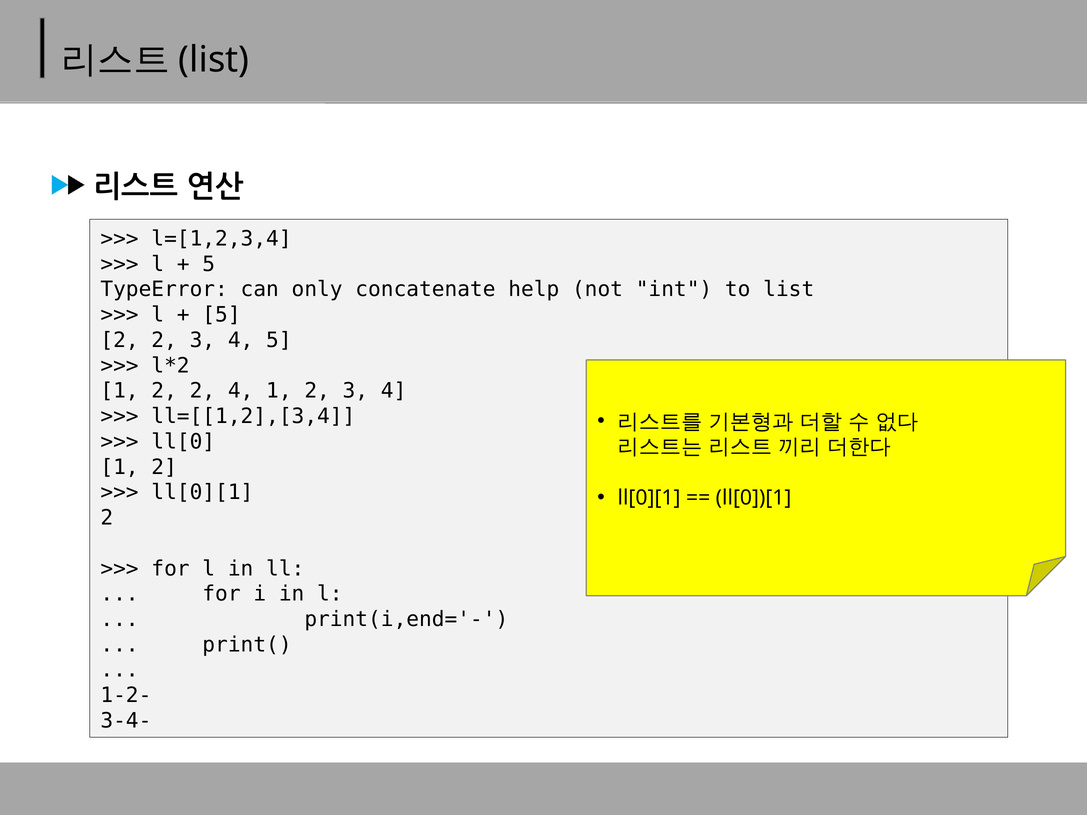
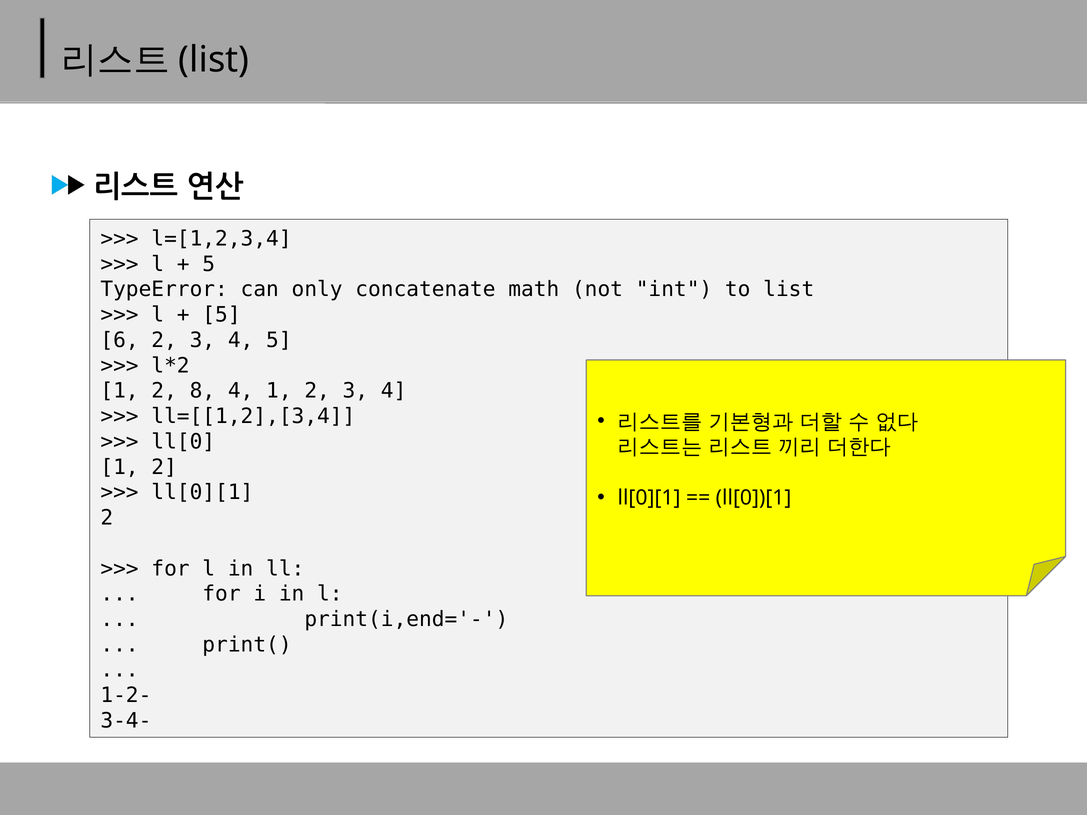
help: help -> math (534, 290)
2: 2 -> 6 (120, 340)
1 2 2: 2 -> 8 (202, 391)
